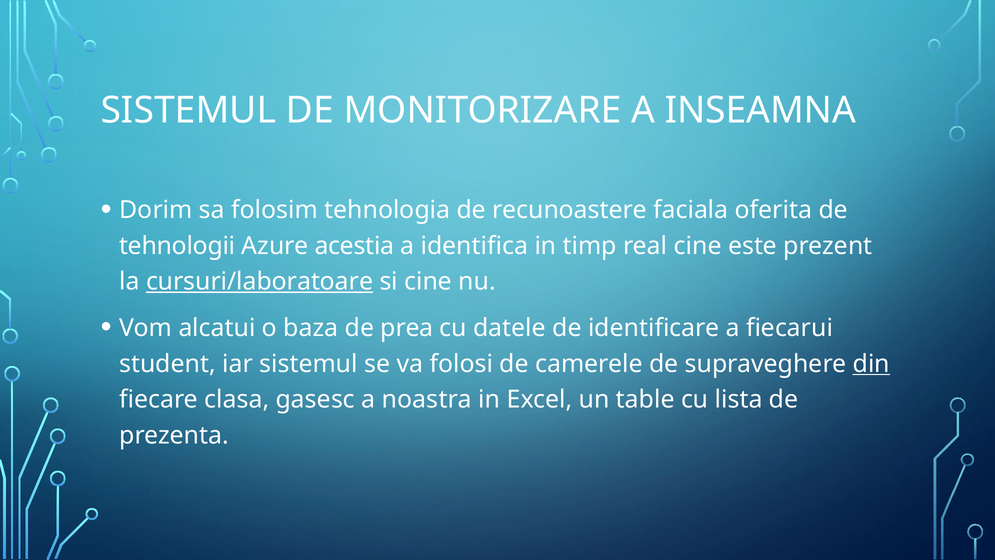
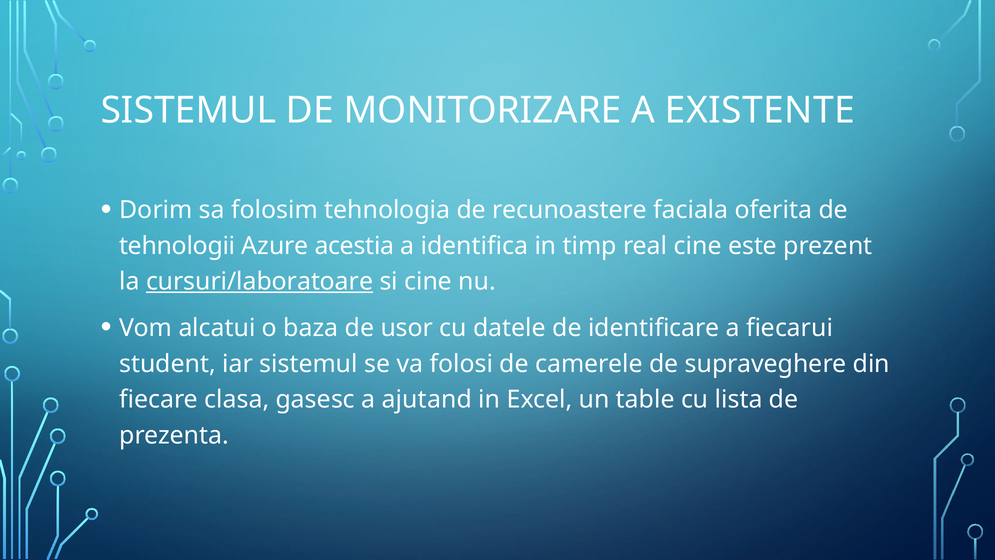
INSEAMNA: INSEAMNA -> EXISTENTE (760, 111)
prea: prea -> usor (407, 328)
din underline: present -> none (871, 364)
noastra: noastra -> ajutand (427, 399)
